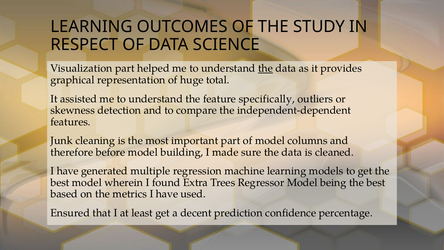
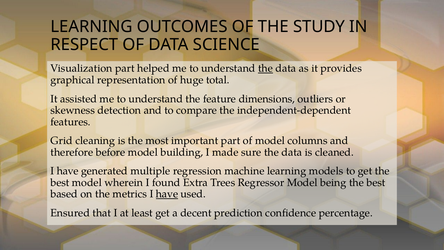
specifically: specifically -> dimensions (267, 99)
Junk: Junk -> Grid (62, 141)
have underline: none -> present (167, 194)
